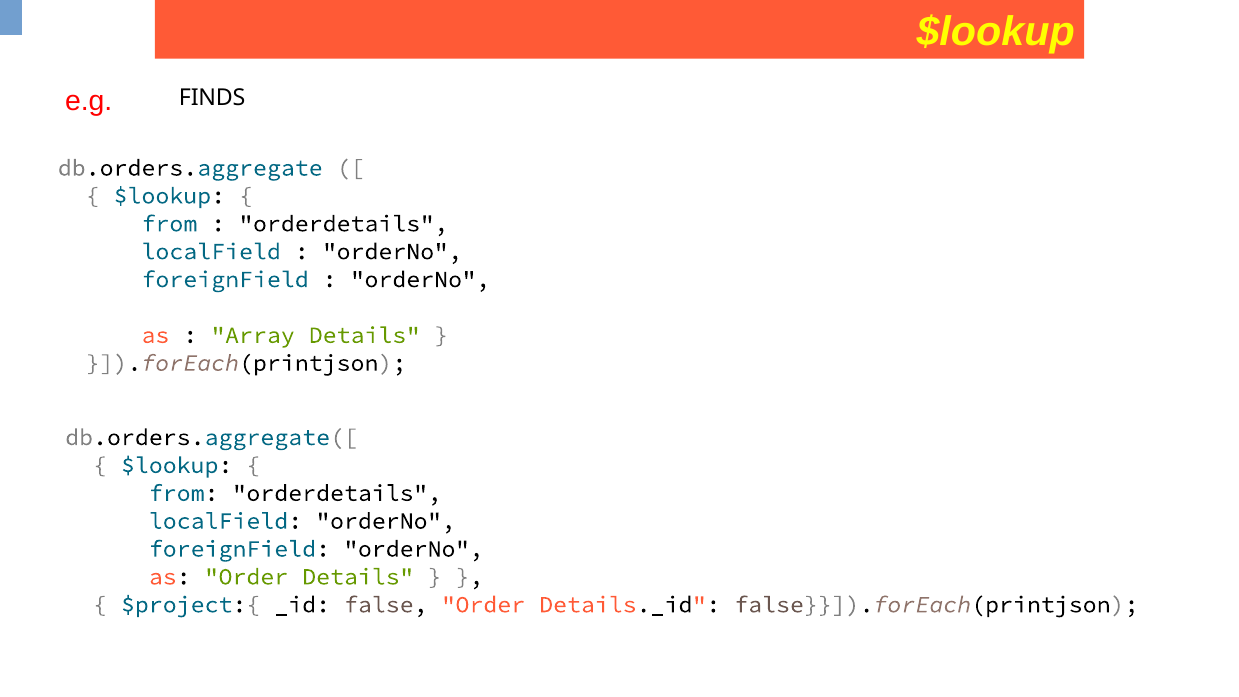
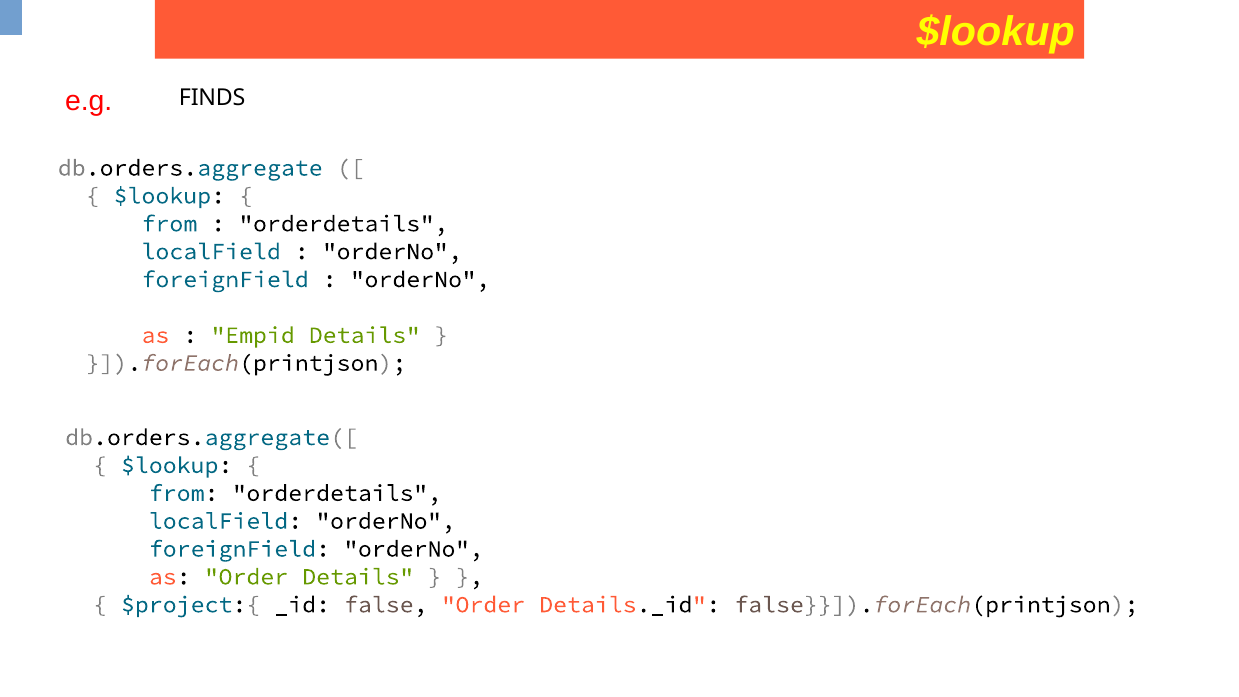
Array: Array -> Empid (253, 335)
